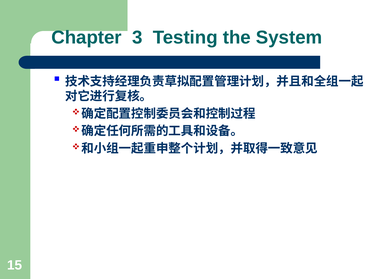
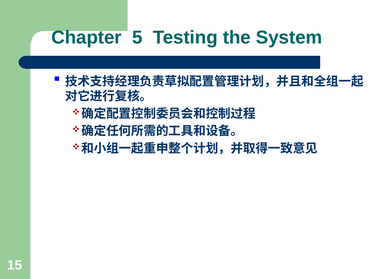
3: 3 -> 5 (137, 38)
